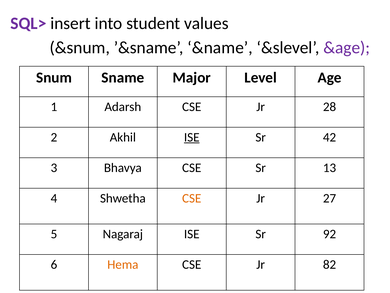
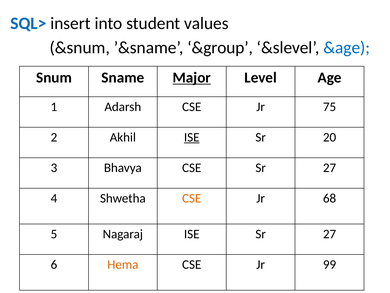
SQL> colour: purple -> blue (28, 23)
&name: &name -> &group (220, 48)
&age colour: purple -> blue (347, 48)
Major underline: none -> present (192, 77)
28: 28 -> 75 (330, 107)
42: 42 -> 20 (330, 137)
CSE Sr 13: 13 -> 27 (330, 168)
27: 27 -> 68 (330, 198)
ISE Sr 92: 92 -> 27 (330, 234)
82: 82 -> 99 (330, 264)
